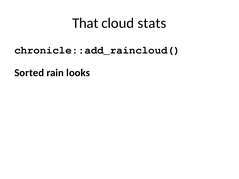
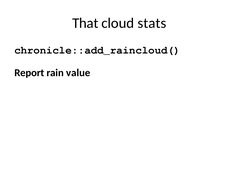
Sorted: Sorted -> Report (29, 73)
looks: looks -> value (78, 73)
